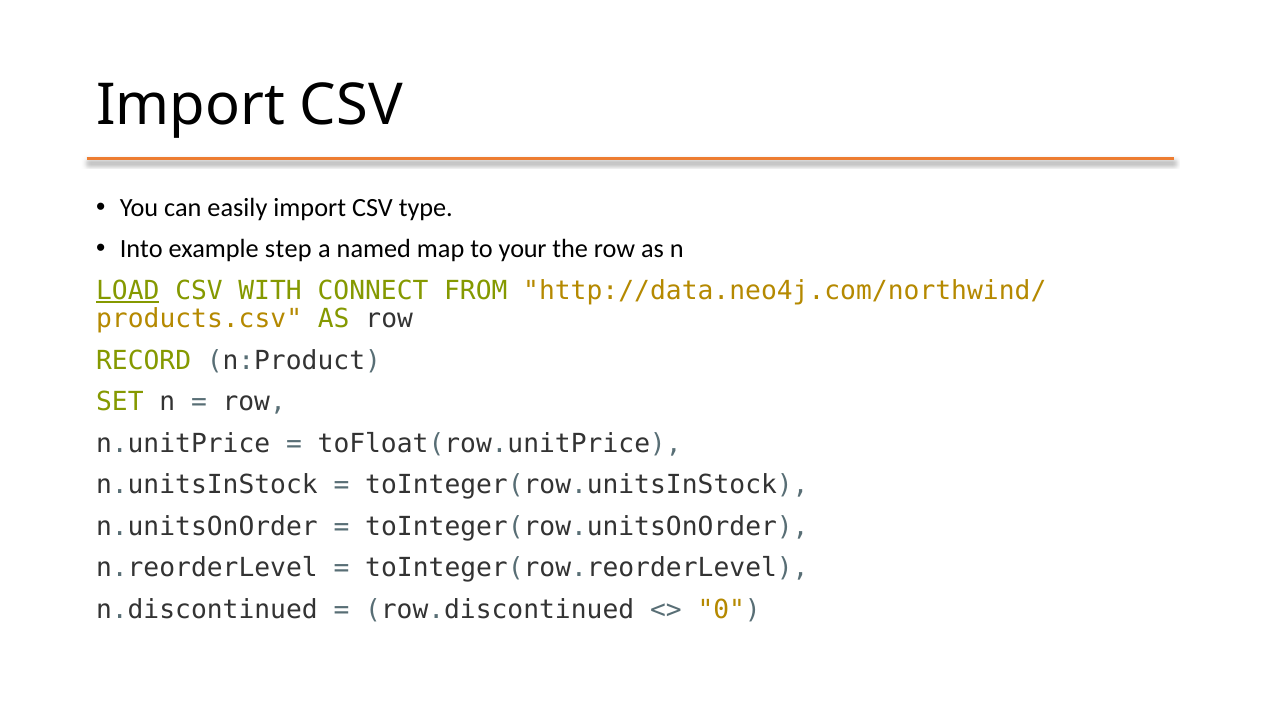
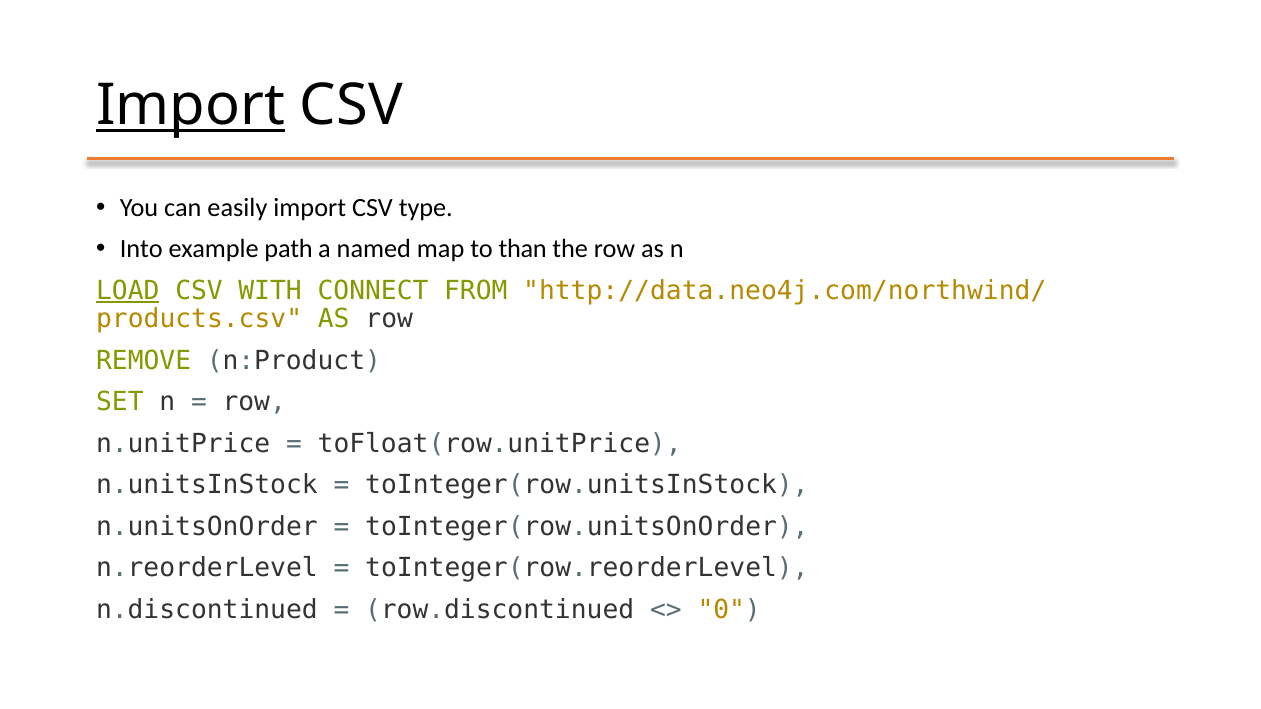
Import underline: none -> present (191, 106)
step: step -> path (289, 249)
your: your -> than (523, 249)
RECORD: RECORD -> REMOVE (144, 360)
